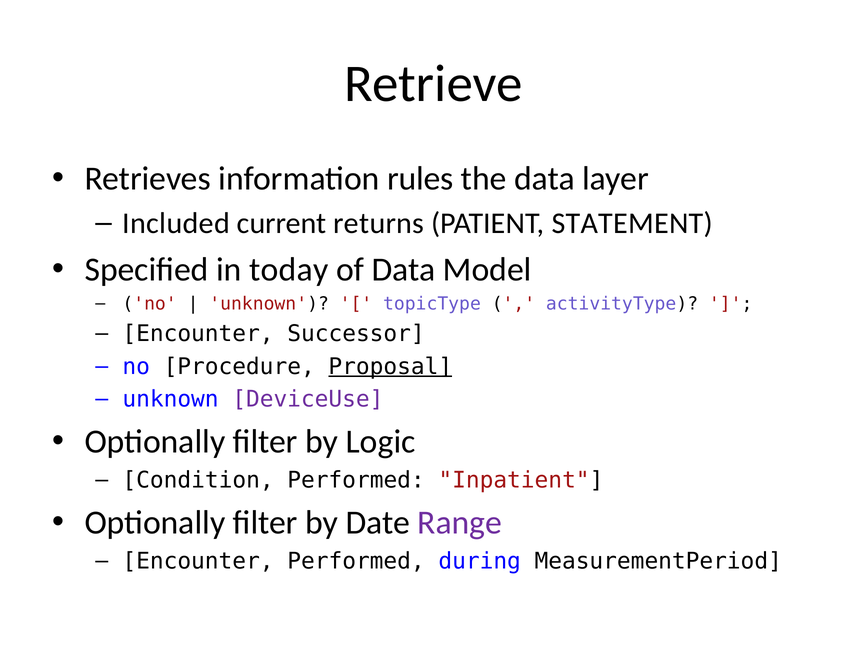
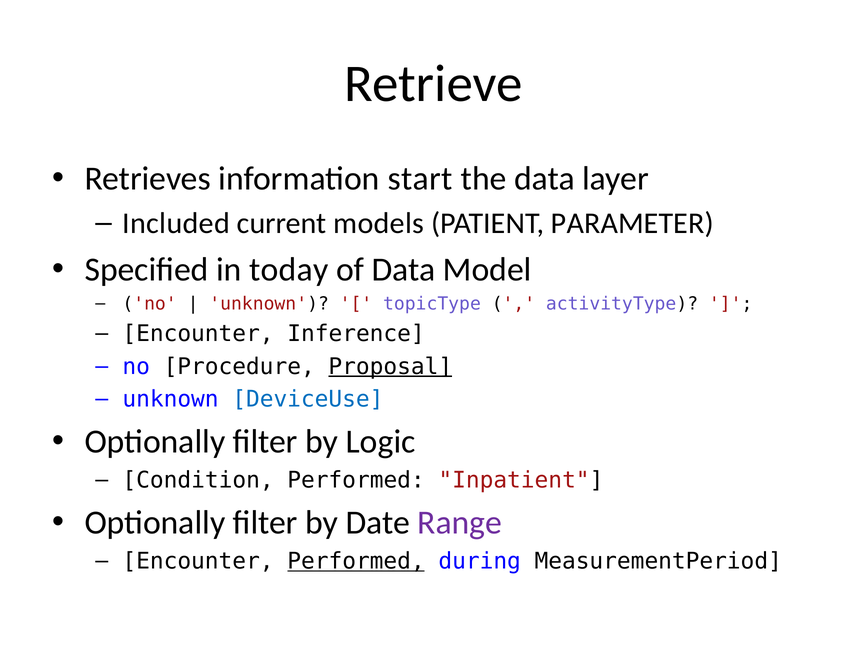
rules: rules -> start (420, 179)
returns: returns -> models (379, 223)
STATEMENT: STATEMENT -> PARAMETER (632, 223)
Successor: Successor -> Inference (356, 334)
DeviceUse colour: purple -> blue (308, 399)
Performed underline: none -> present (356, 561)
